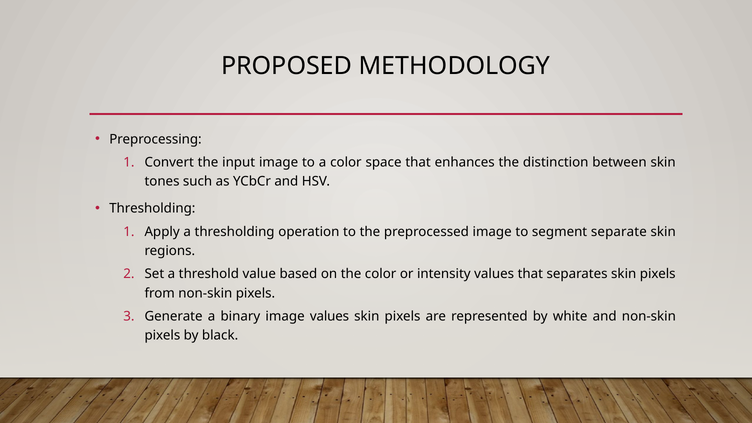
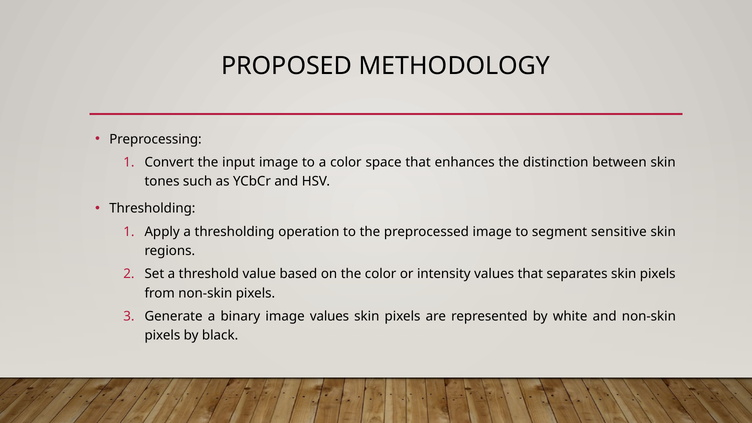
separate: separate -> sensitive (619, 232)
